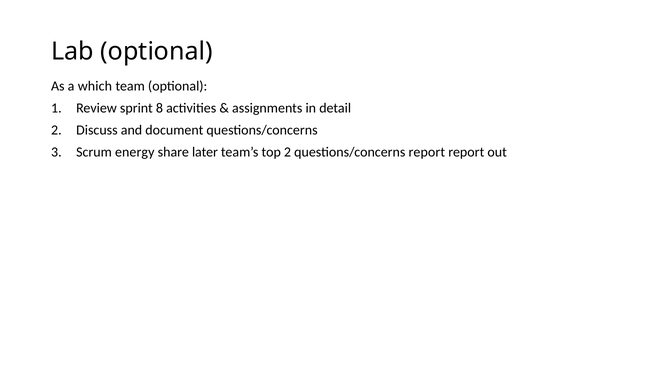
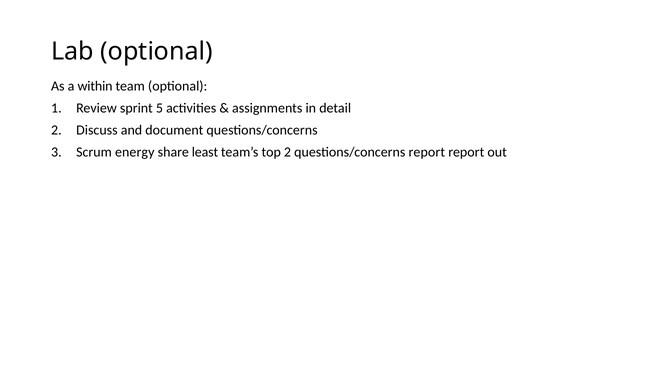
which: which -> within (95, 86)
8: 8 -> 5 (159, 108)
later: later -> least (205, 152)
